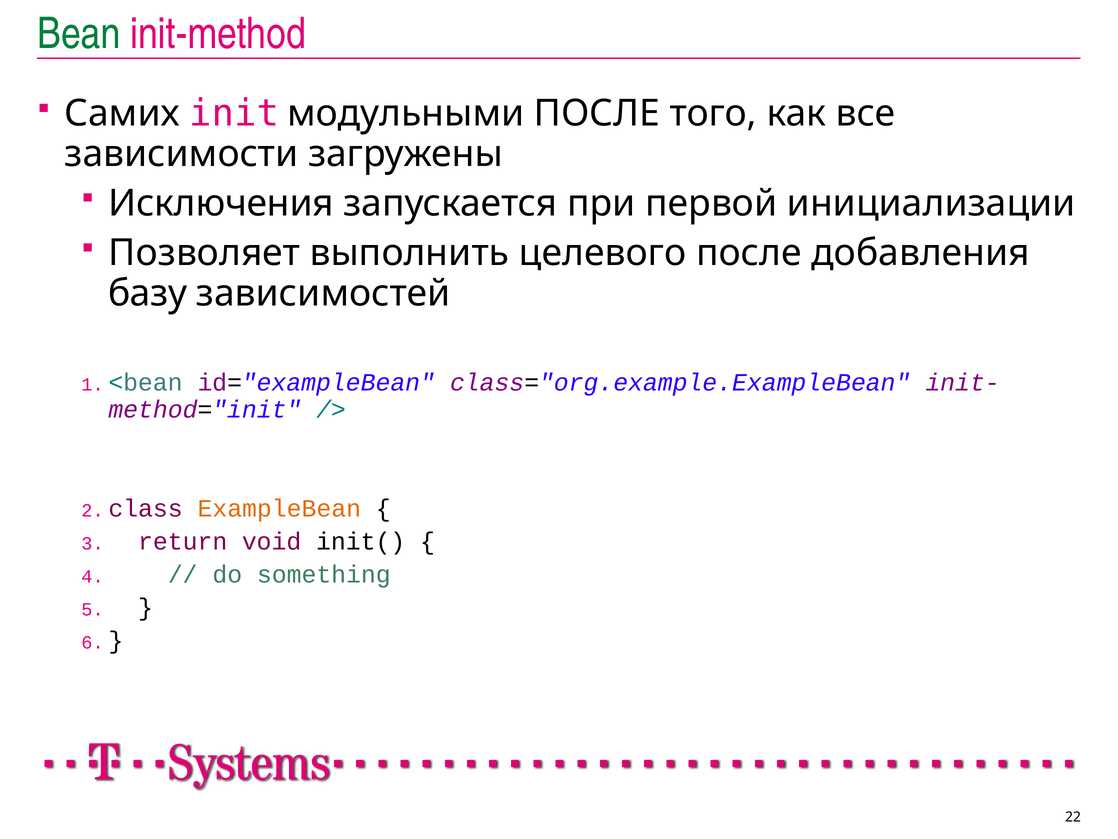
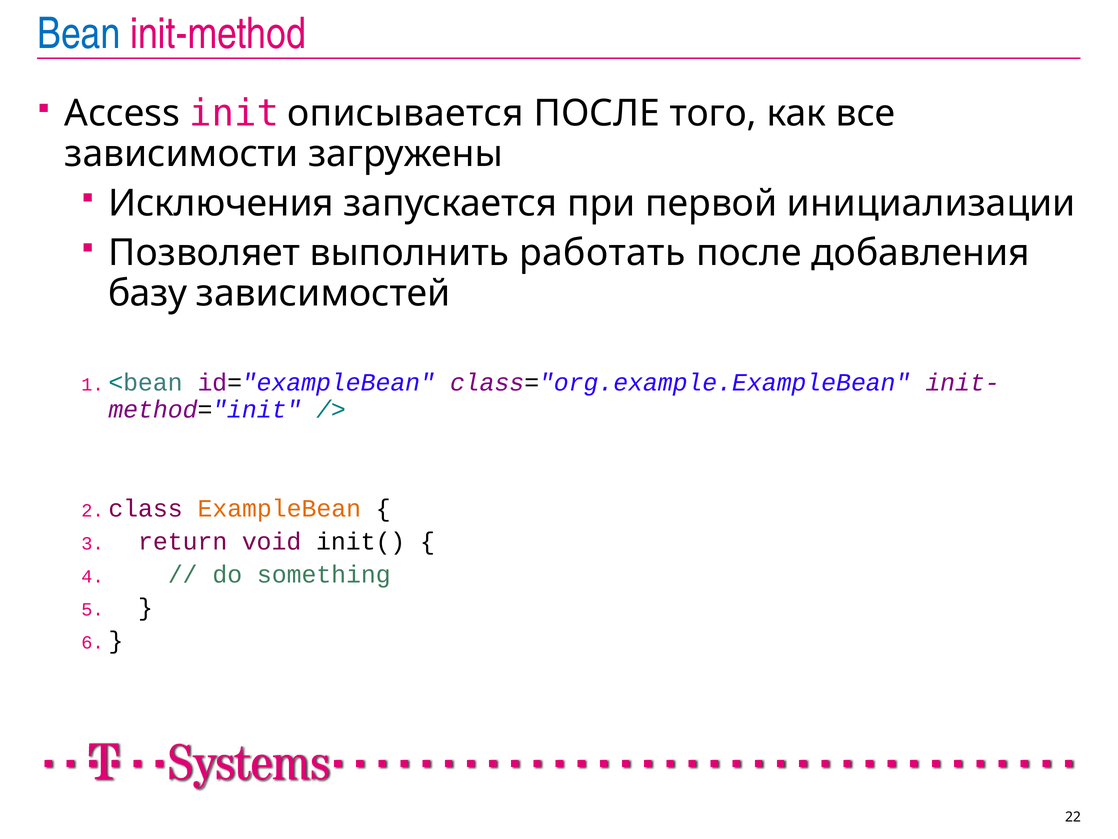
Bean colour: green -> blue (79, 34)
Самих: Самих -> Access (122, 113)
модульными: модульными -> описывается (406, 113)
целевого: целевого -> работать (602, 253)
